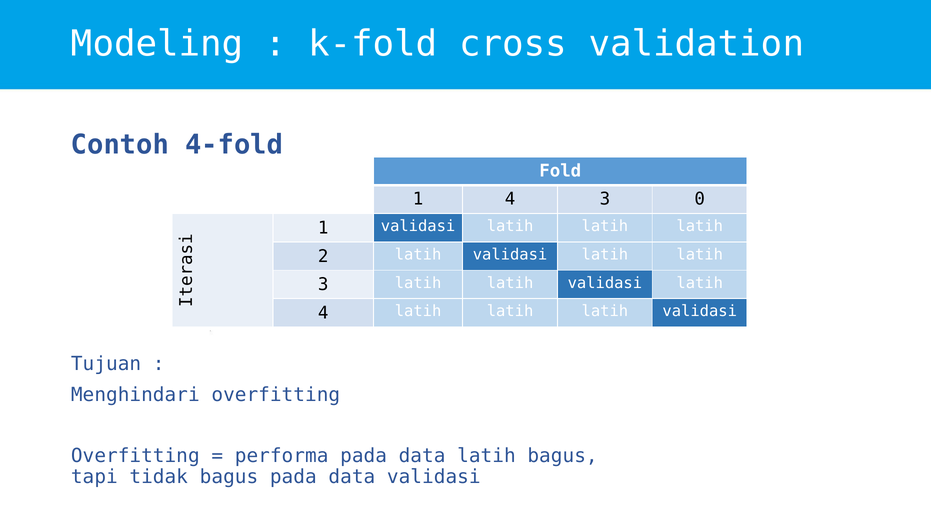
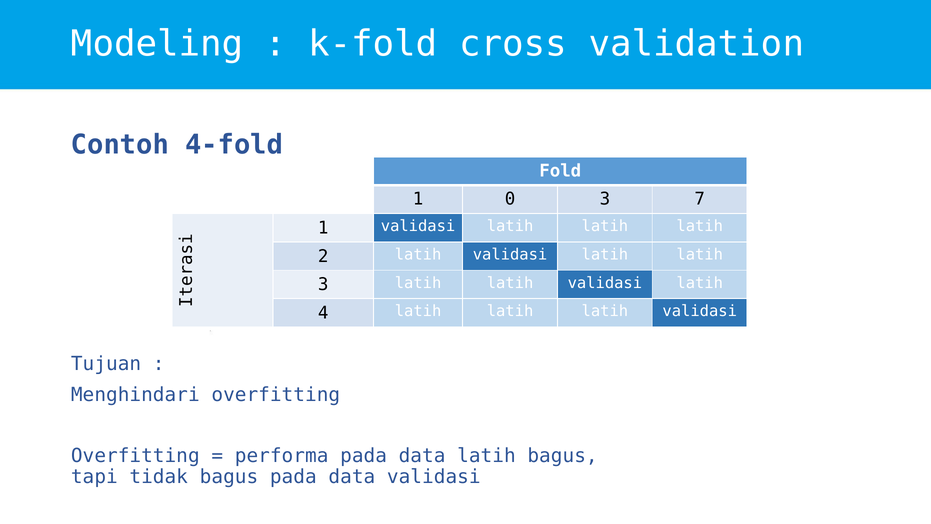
1 4: 4 -> 0 (510, 199)
0: 0 -> 7 (700, 199)
